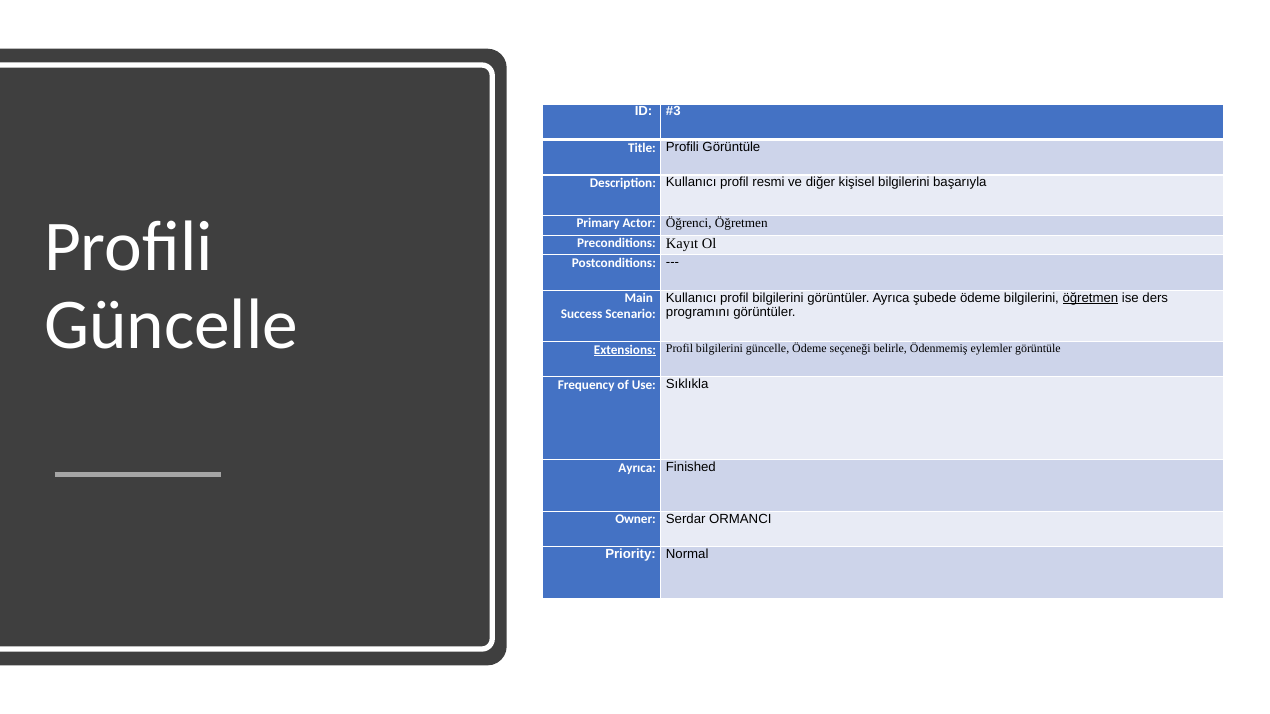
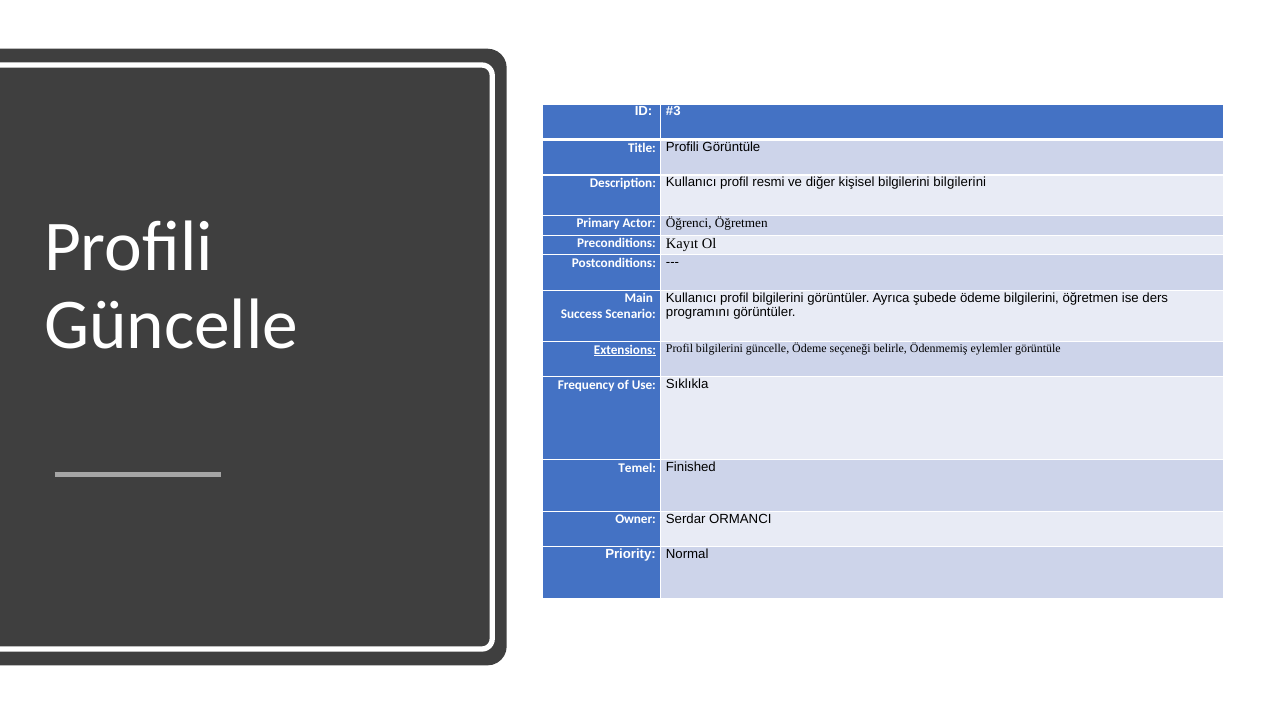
bilgilerini başarıyla: başarıyla -> bilgilerini (960, 183)
öğretmen underline: present -> none (1090, 298)
Ayrıca: Ayrıca -> Temel (637, 468)
